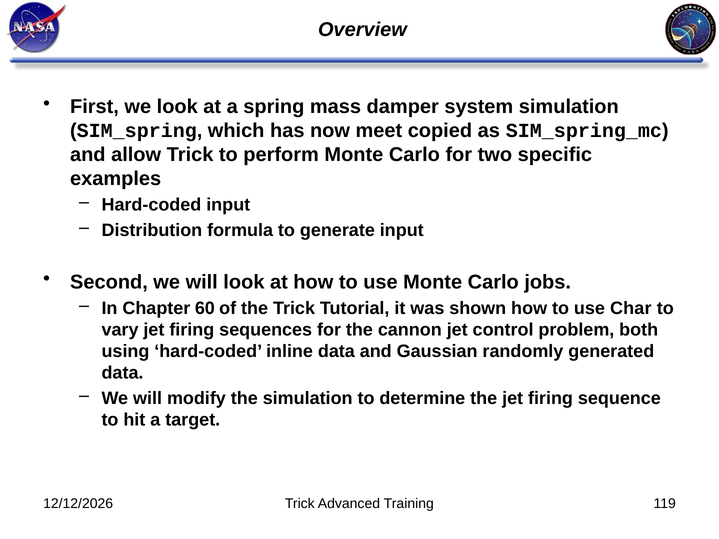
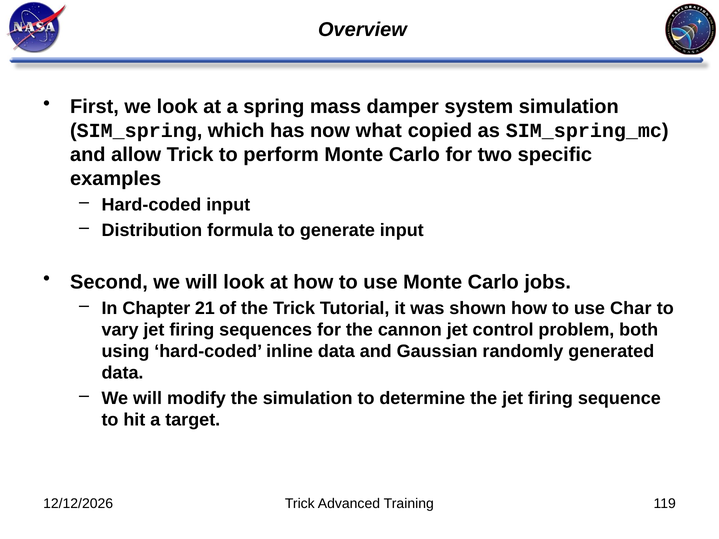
meet: meet -> what (379, 131)
60: 60 -> 21 (205, 308)
